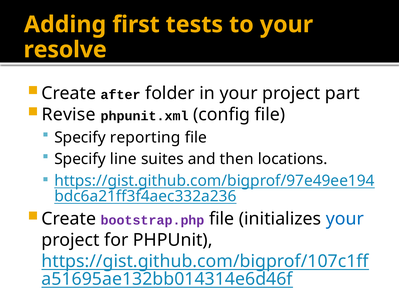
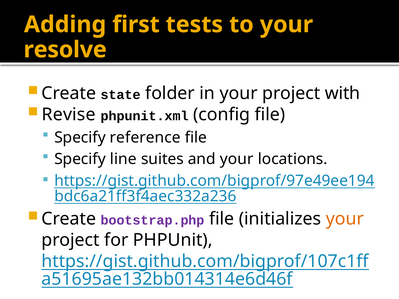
after: after -> state (121, 95)
part: part -> with (343, 93)
reporting: reporting -> reference (145, 138)
and then: then -> your (237, 159)
your colour: blue -> orange (345, 219)
